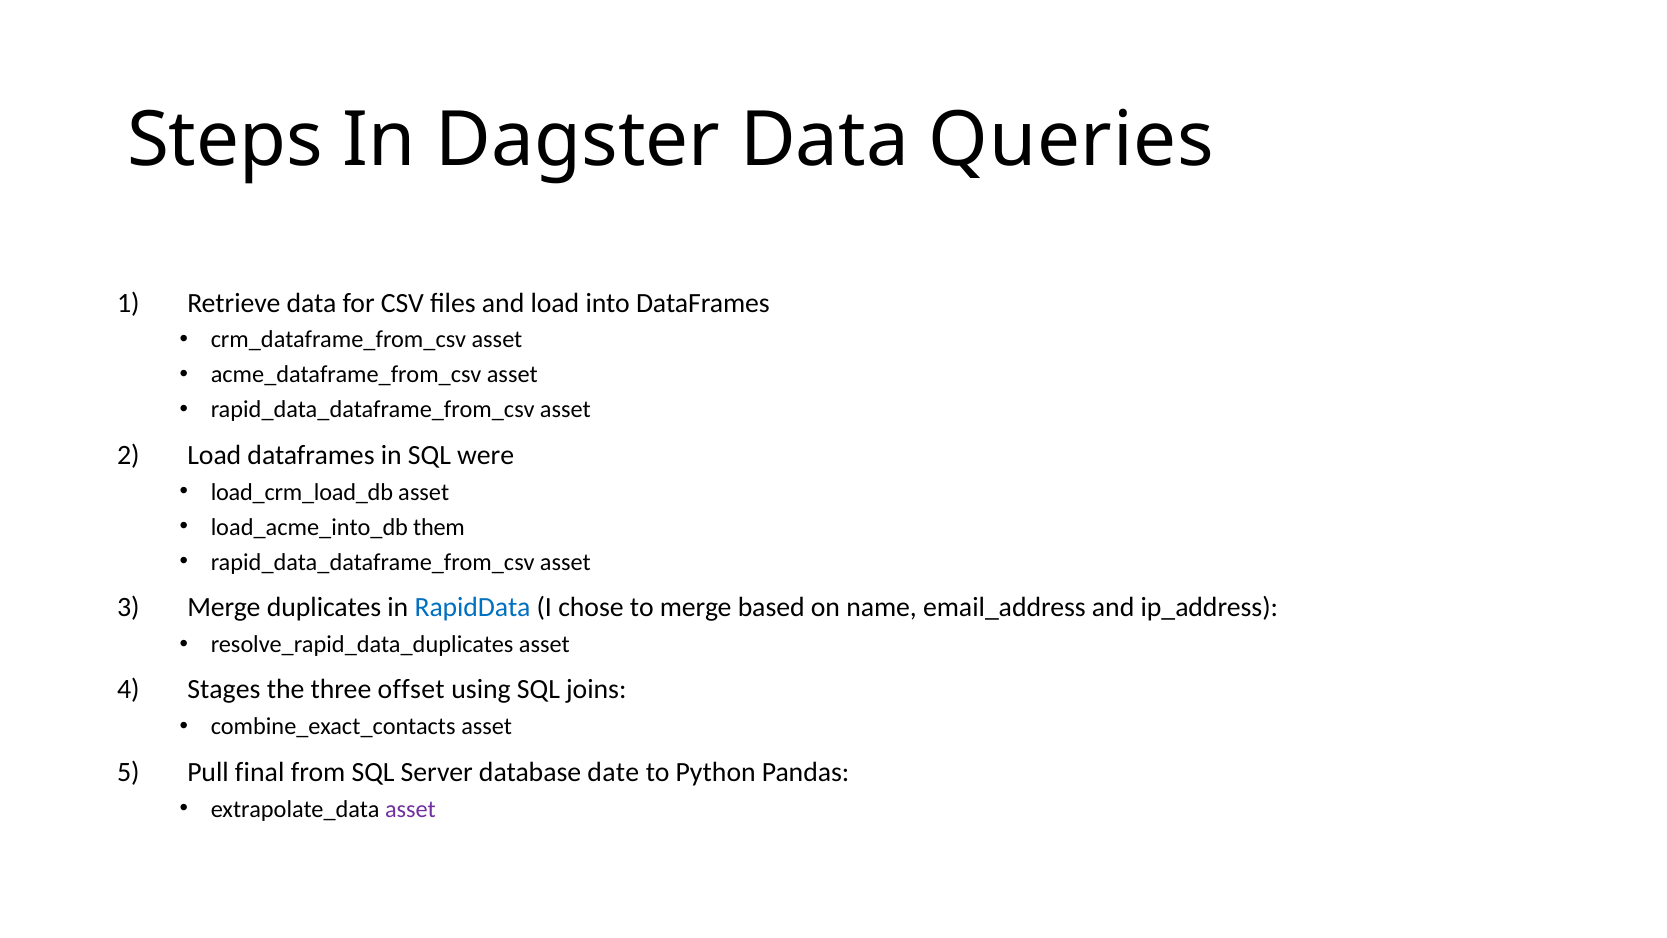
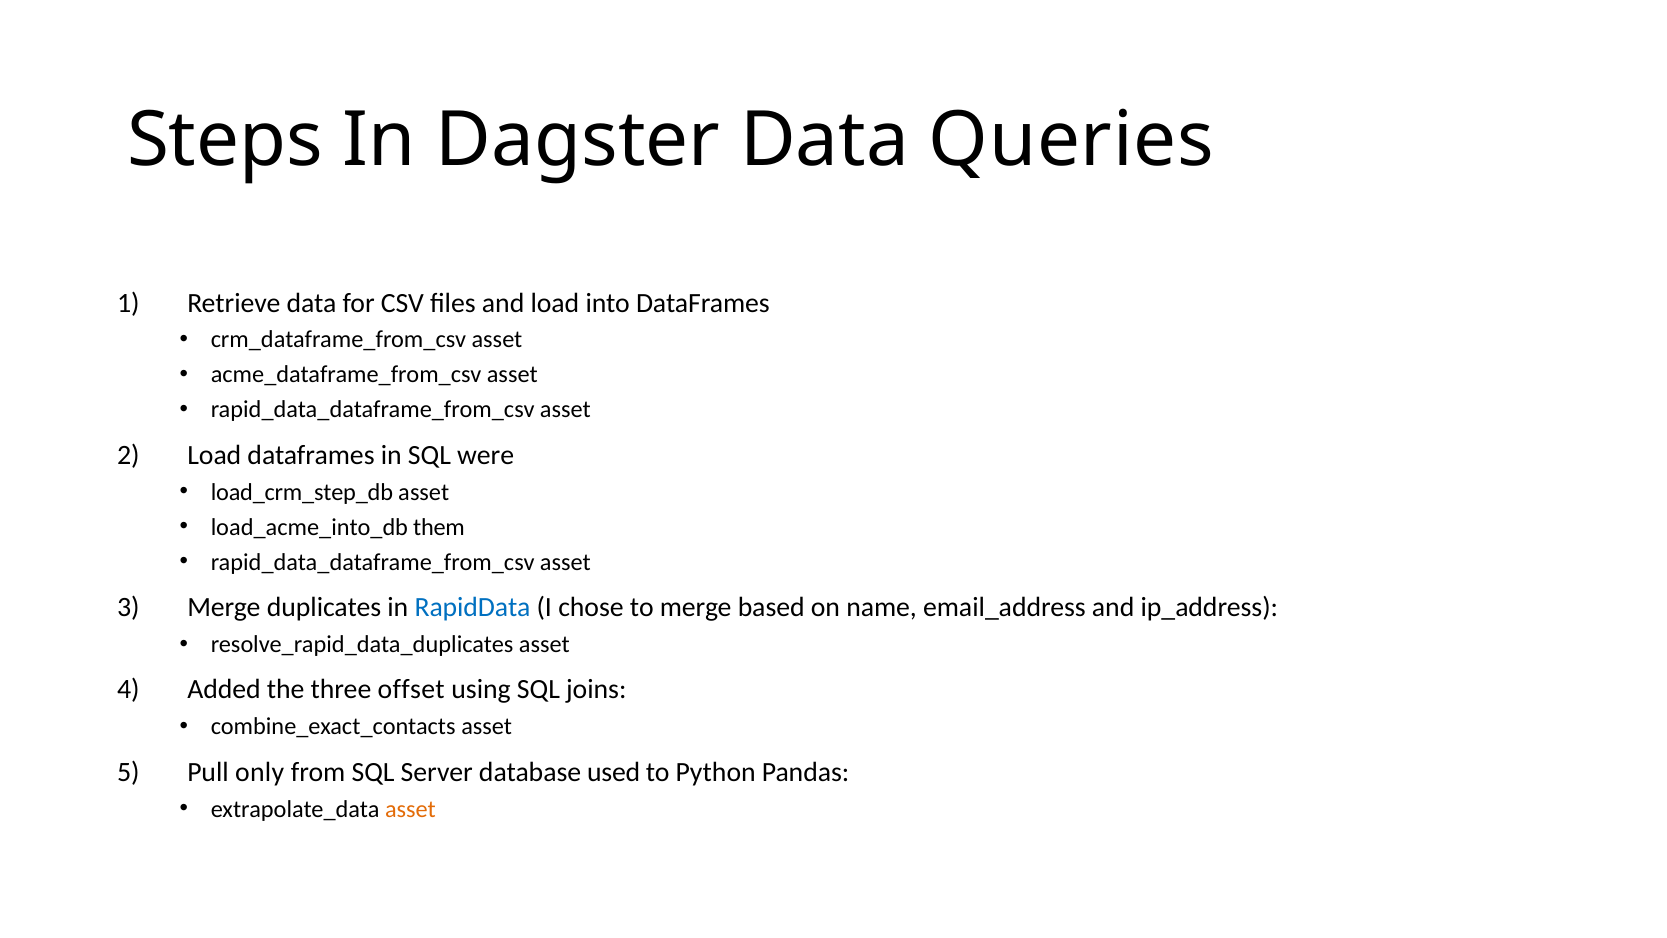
load_crm_load_db: load_crm_load_db -> load_crm_step_db (302, 492)
Stages: Stages -> Added (224, 690)
final: final -> only (260, 772)
date: date -> used (614, 772)
asset colour: purple -> orange (410, 809)
